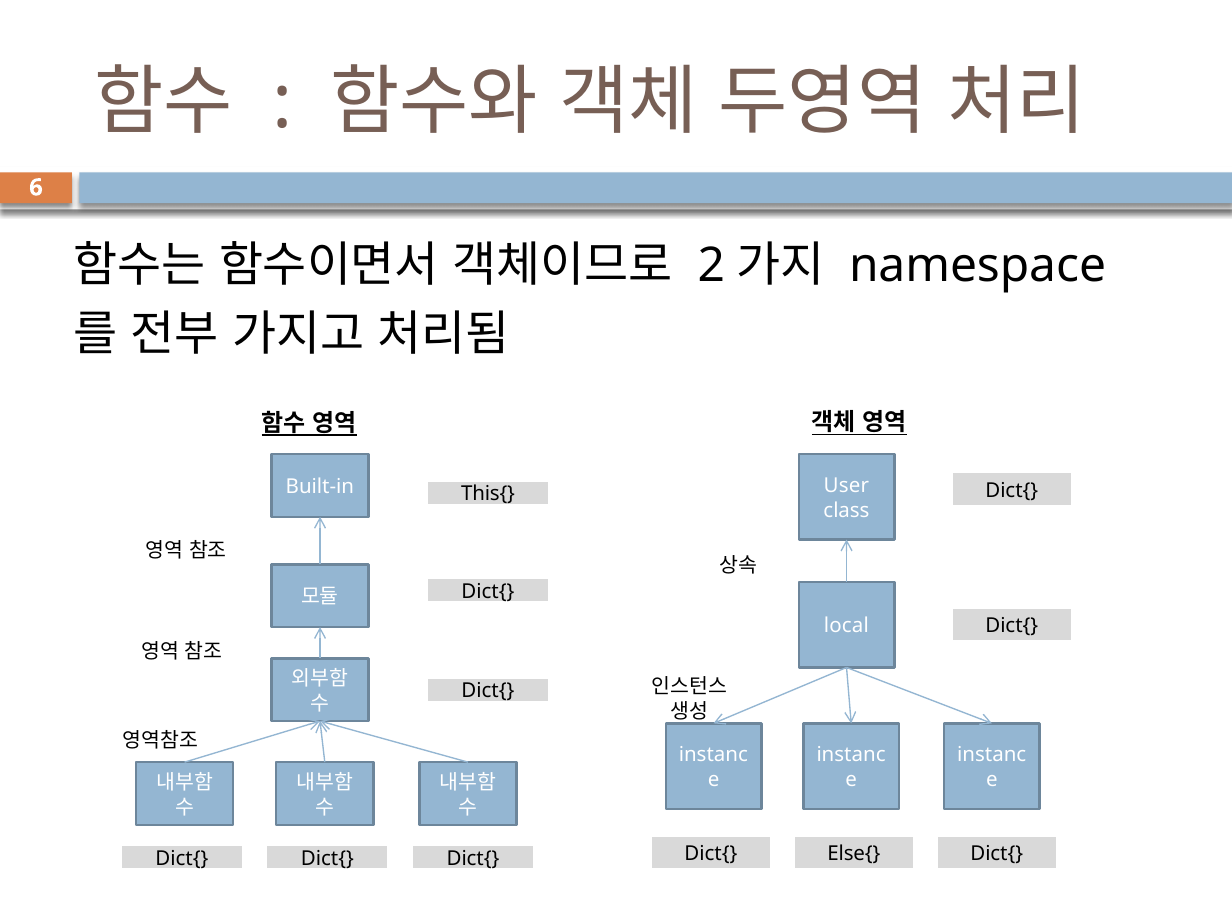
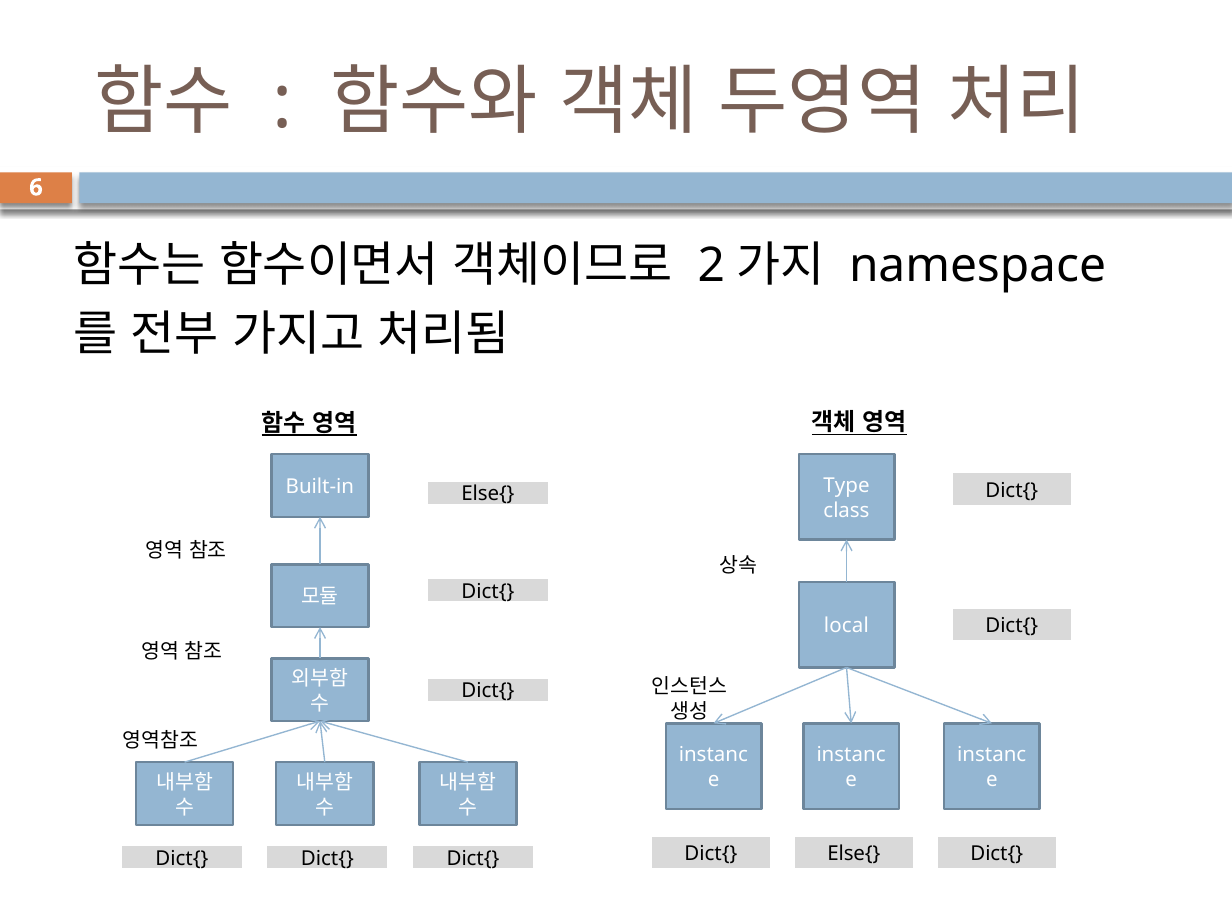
User: User -> Type (846, 486)
Built-in This{: This{ -> Else{ (488, 494)
